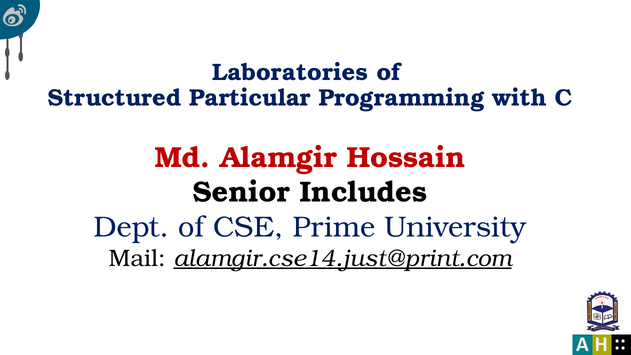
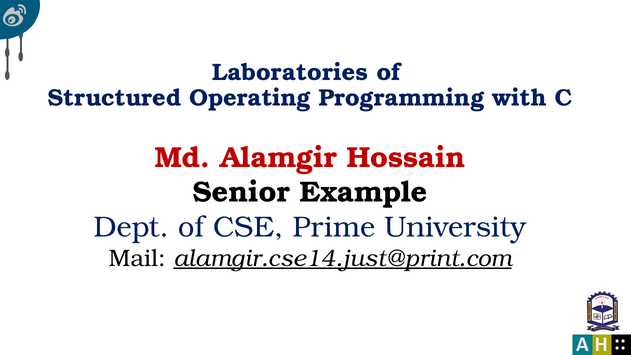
Particular: Particular -> Operating (250, 98)
Includes: Includes -> Example (364, 192)
